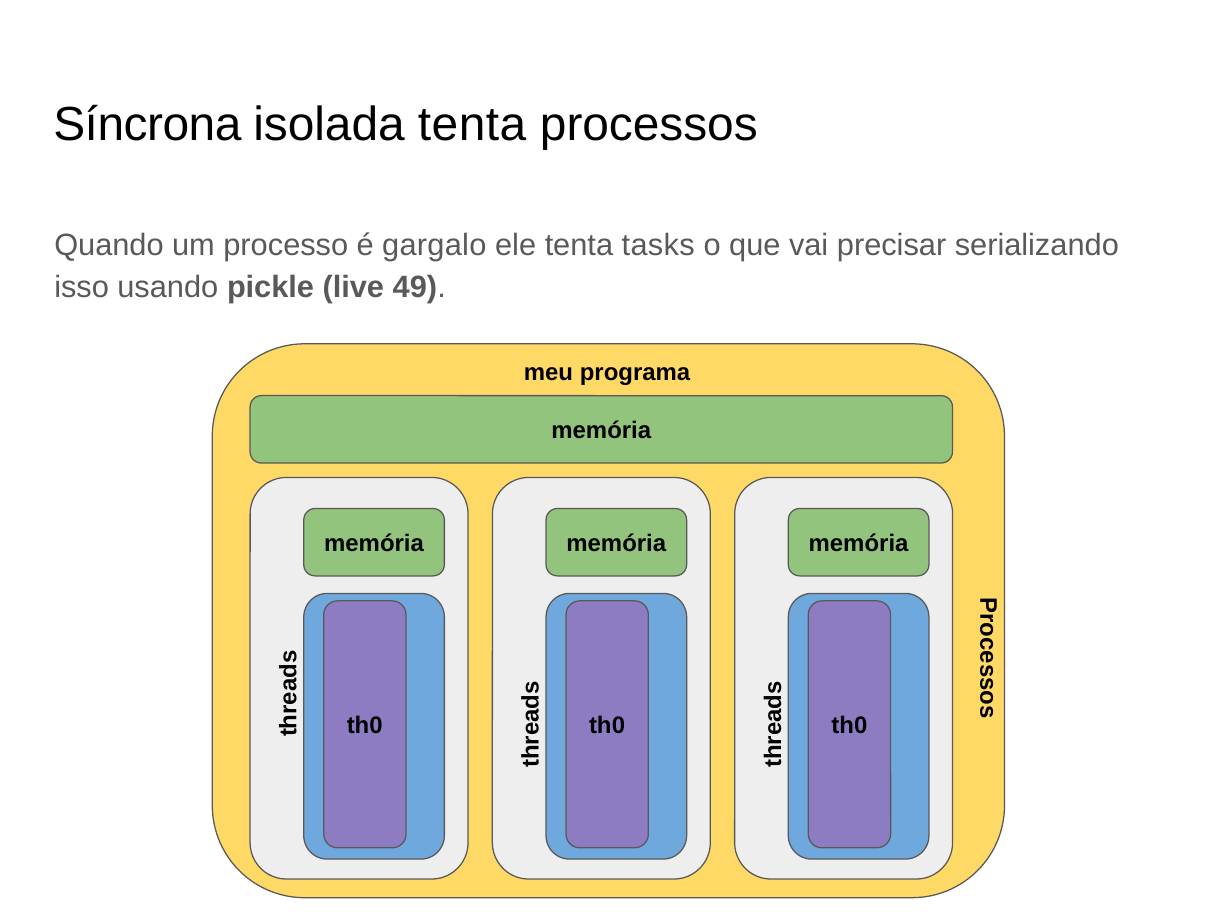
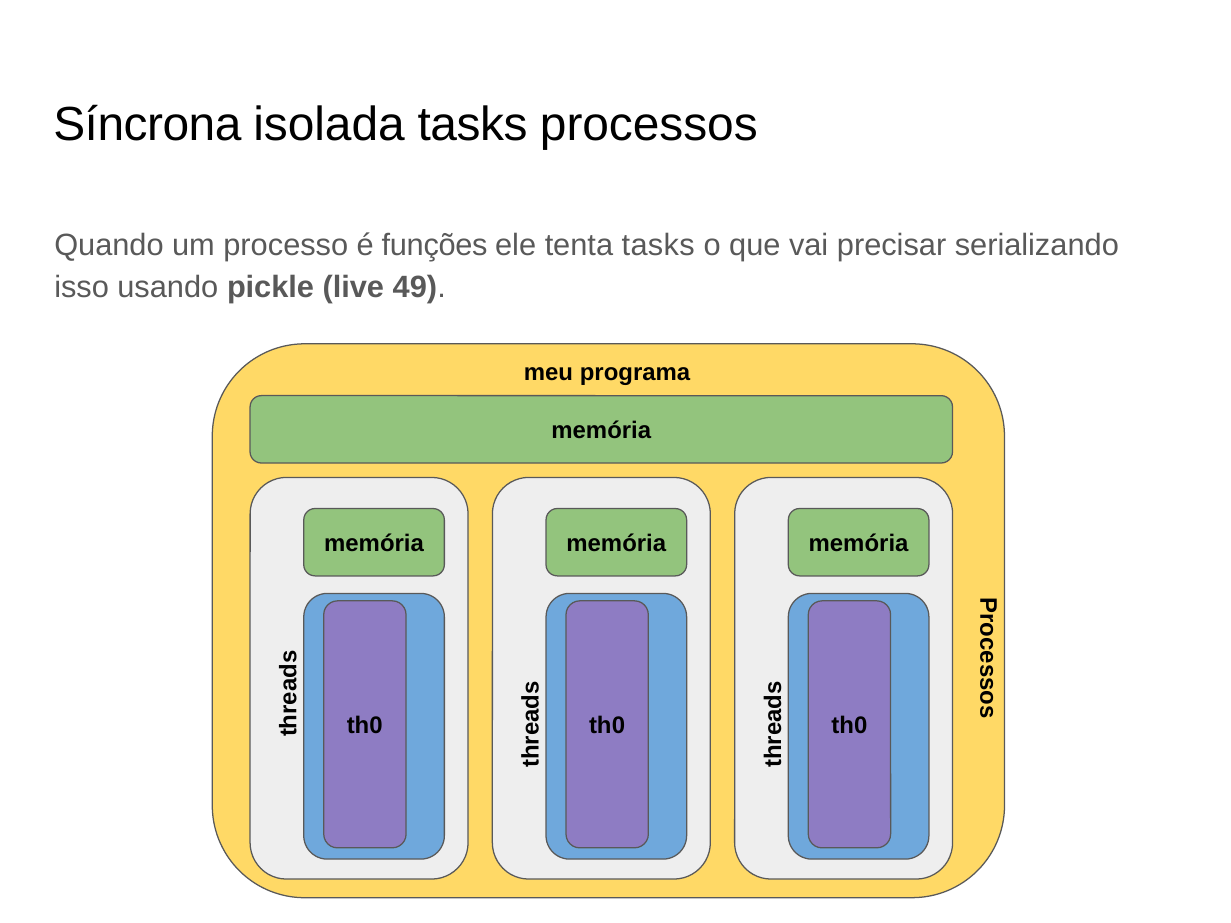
isolada tenta: tenta -> tasks (473, 124)
gargalo: gargalo -> funções (435, 245)
